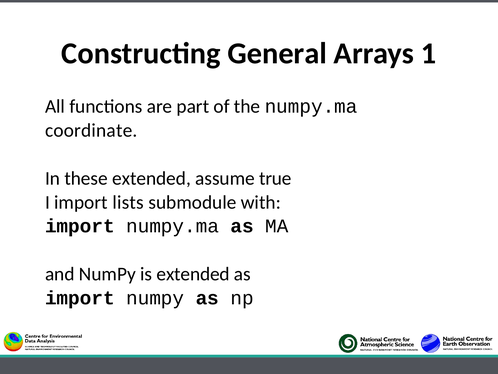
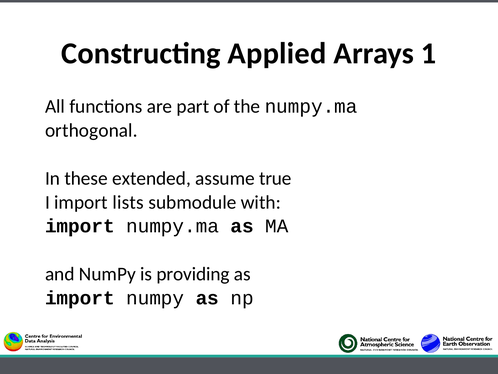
General: General -> Applied (277, 53)
coordinate: coordinate -> orthogonal (91, 130)
is extended: extended -> providing (193, 274)
